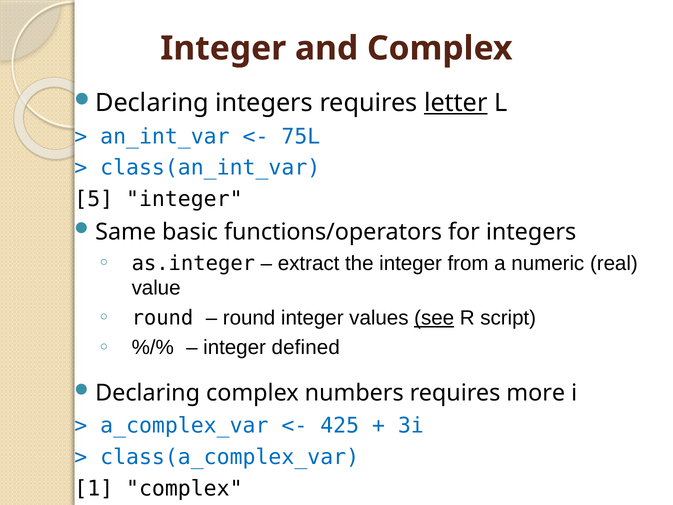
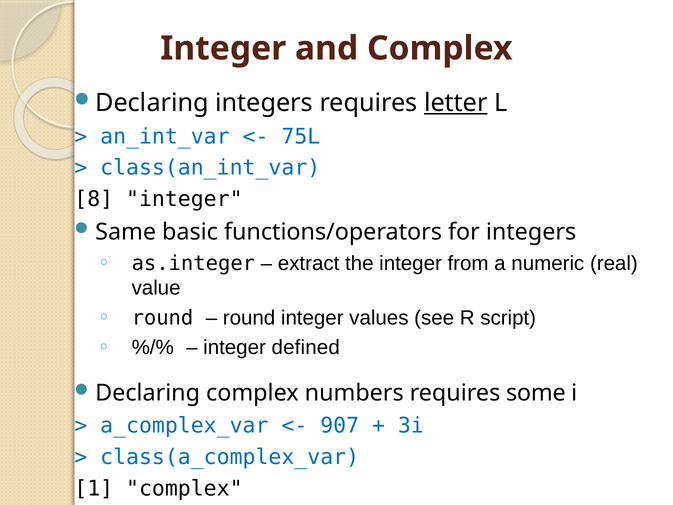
5: 5 -> 8 (94, 199)
see underline: present -> none (434, 318)
more: more -> some (536, 393)
425: 425 -> 907 (340, 425)
